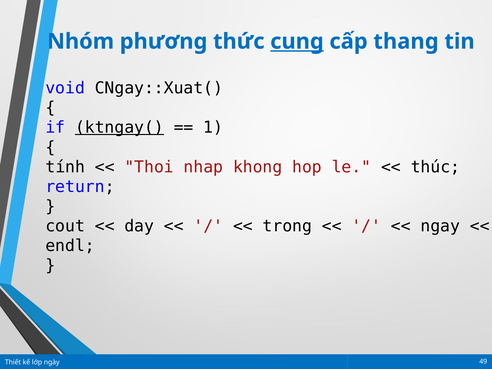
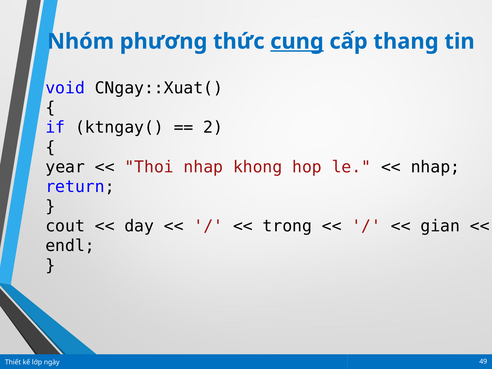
ktngay( underline: present -> none (119, 128)
1: 1 -> 2 (213, 128)
tính: tính -> year (65, 167)
thúc: thúc -> nhap (435, 167)
ngay: ngay -> gian (440, 226)
